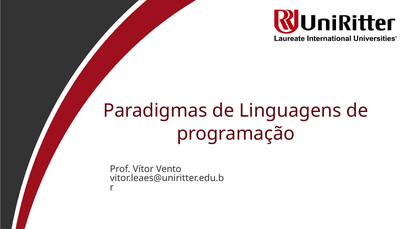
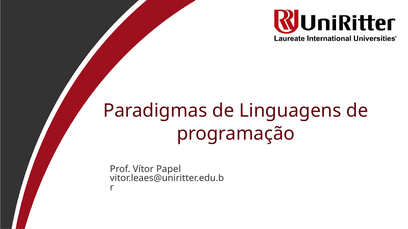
Vento: Vento -> Papel (169, 169)
